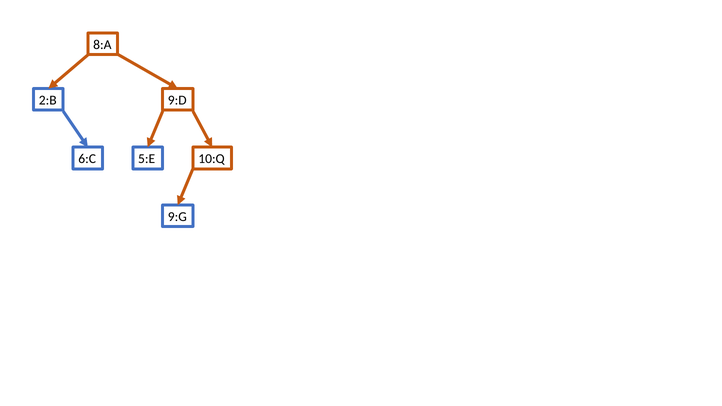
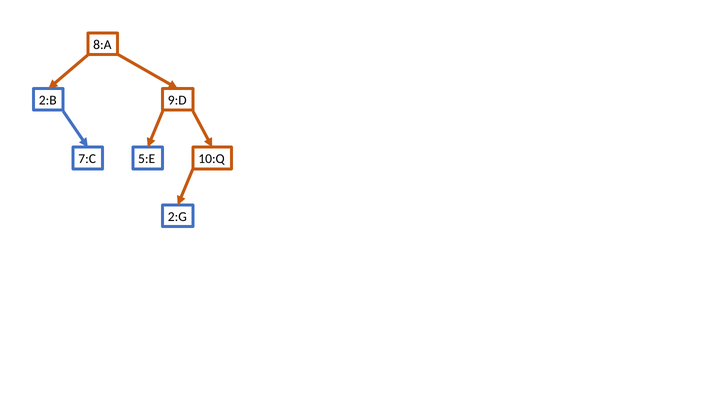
6:C: 6:C -> 7:C (87, 159)
9:G: 9:G -> 2:G (177, 217)
